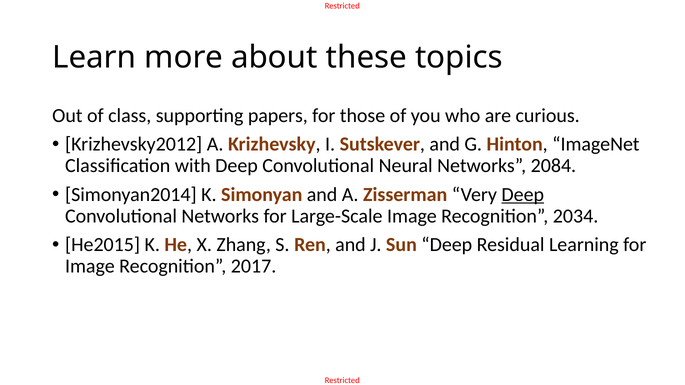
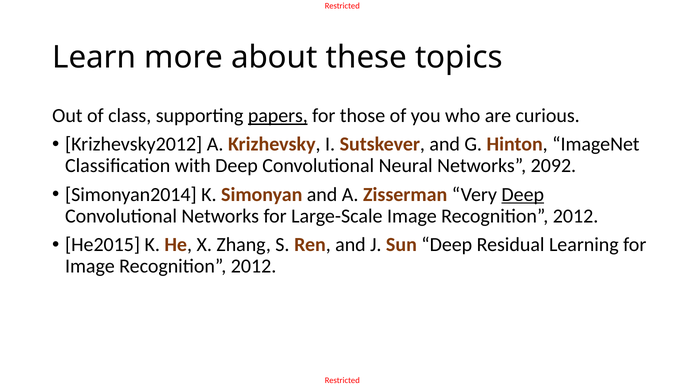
papers underline: none -> present (278, 116)
2084: 2084 -> 2092 (553, 166)
Large-Scale Image Recognition 2034: 2034 -> 2012 (576, 216)
2017: 2017 -> 2012 (254, 266)
